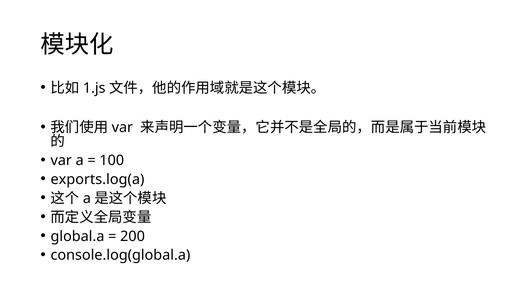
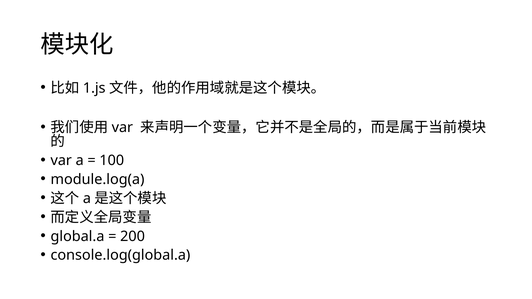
exports.log(a: exports.log(a -> module.log(a (97, 180)
